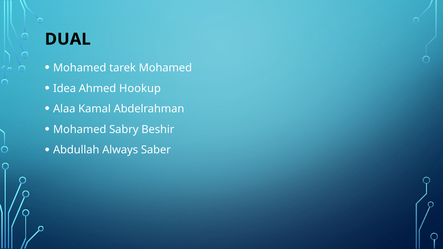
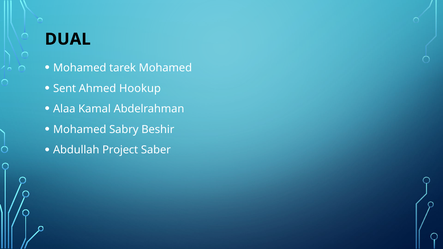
Idea: Idea -> Sent (65, 88)
Always: Always -> Project (120, 150)
